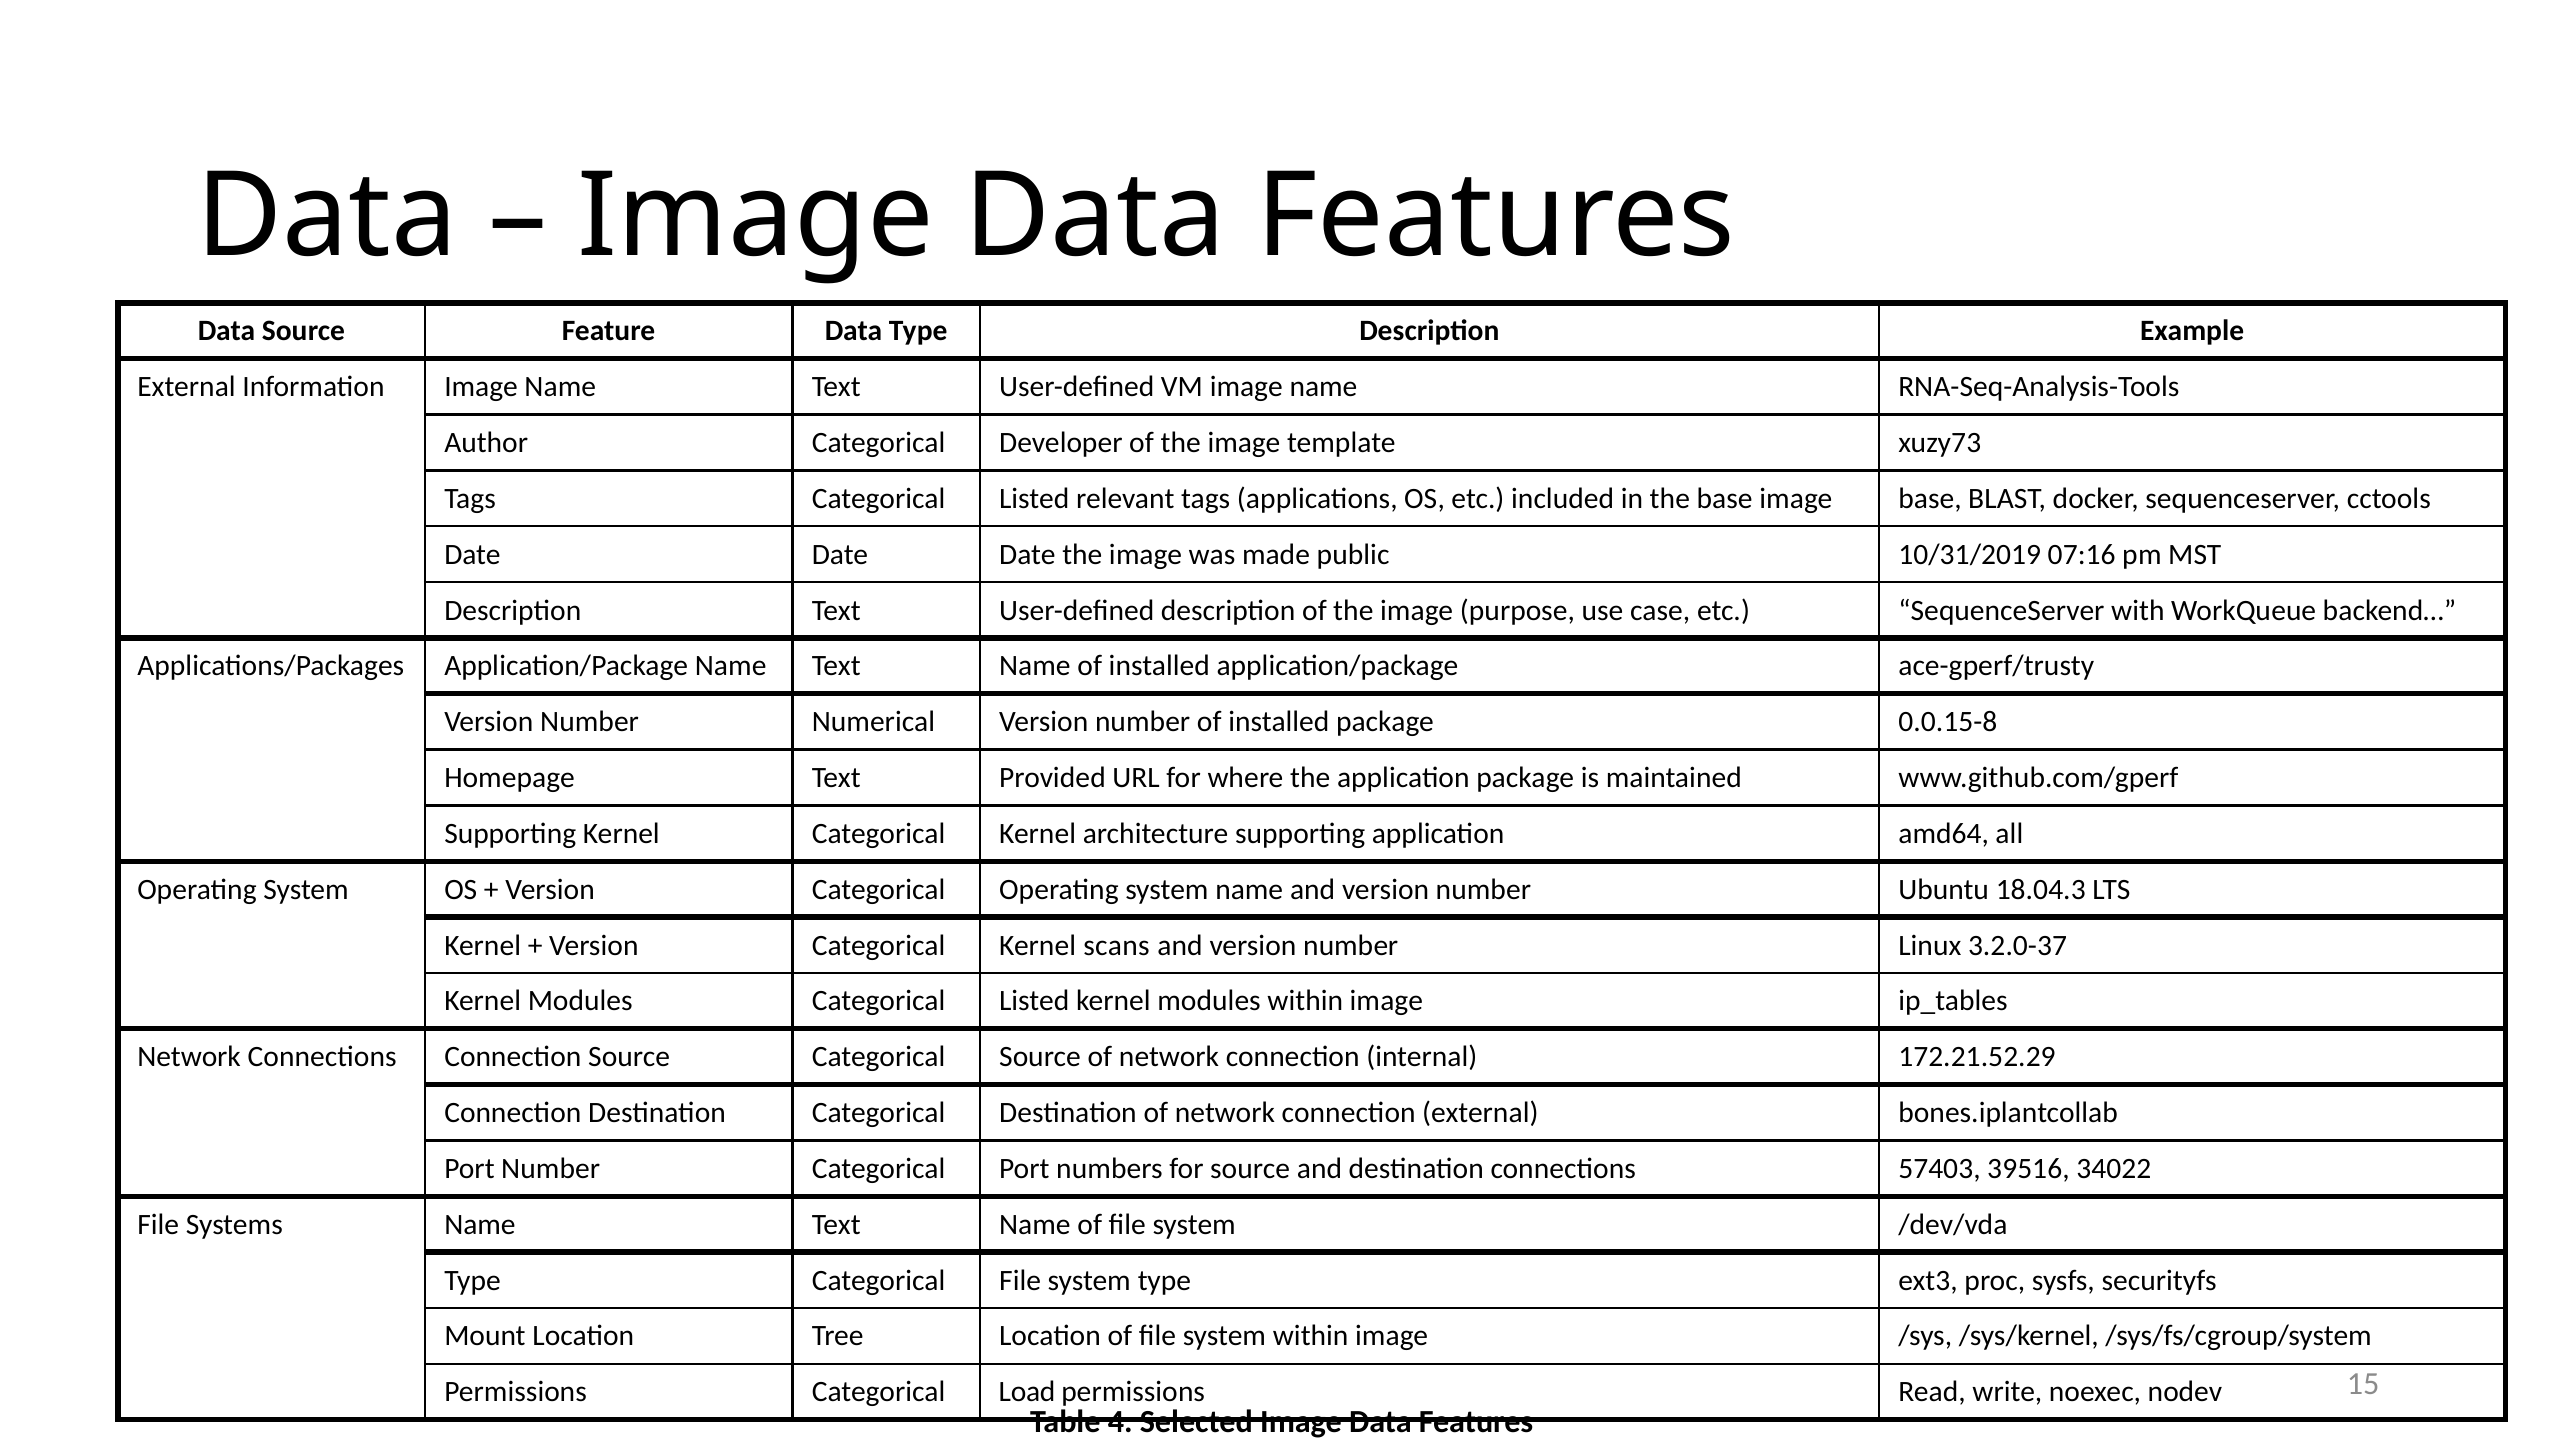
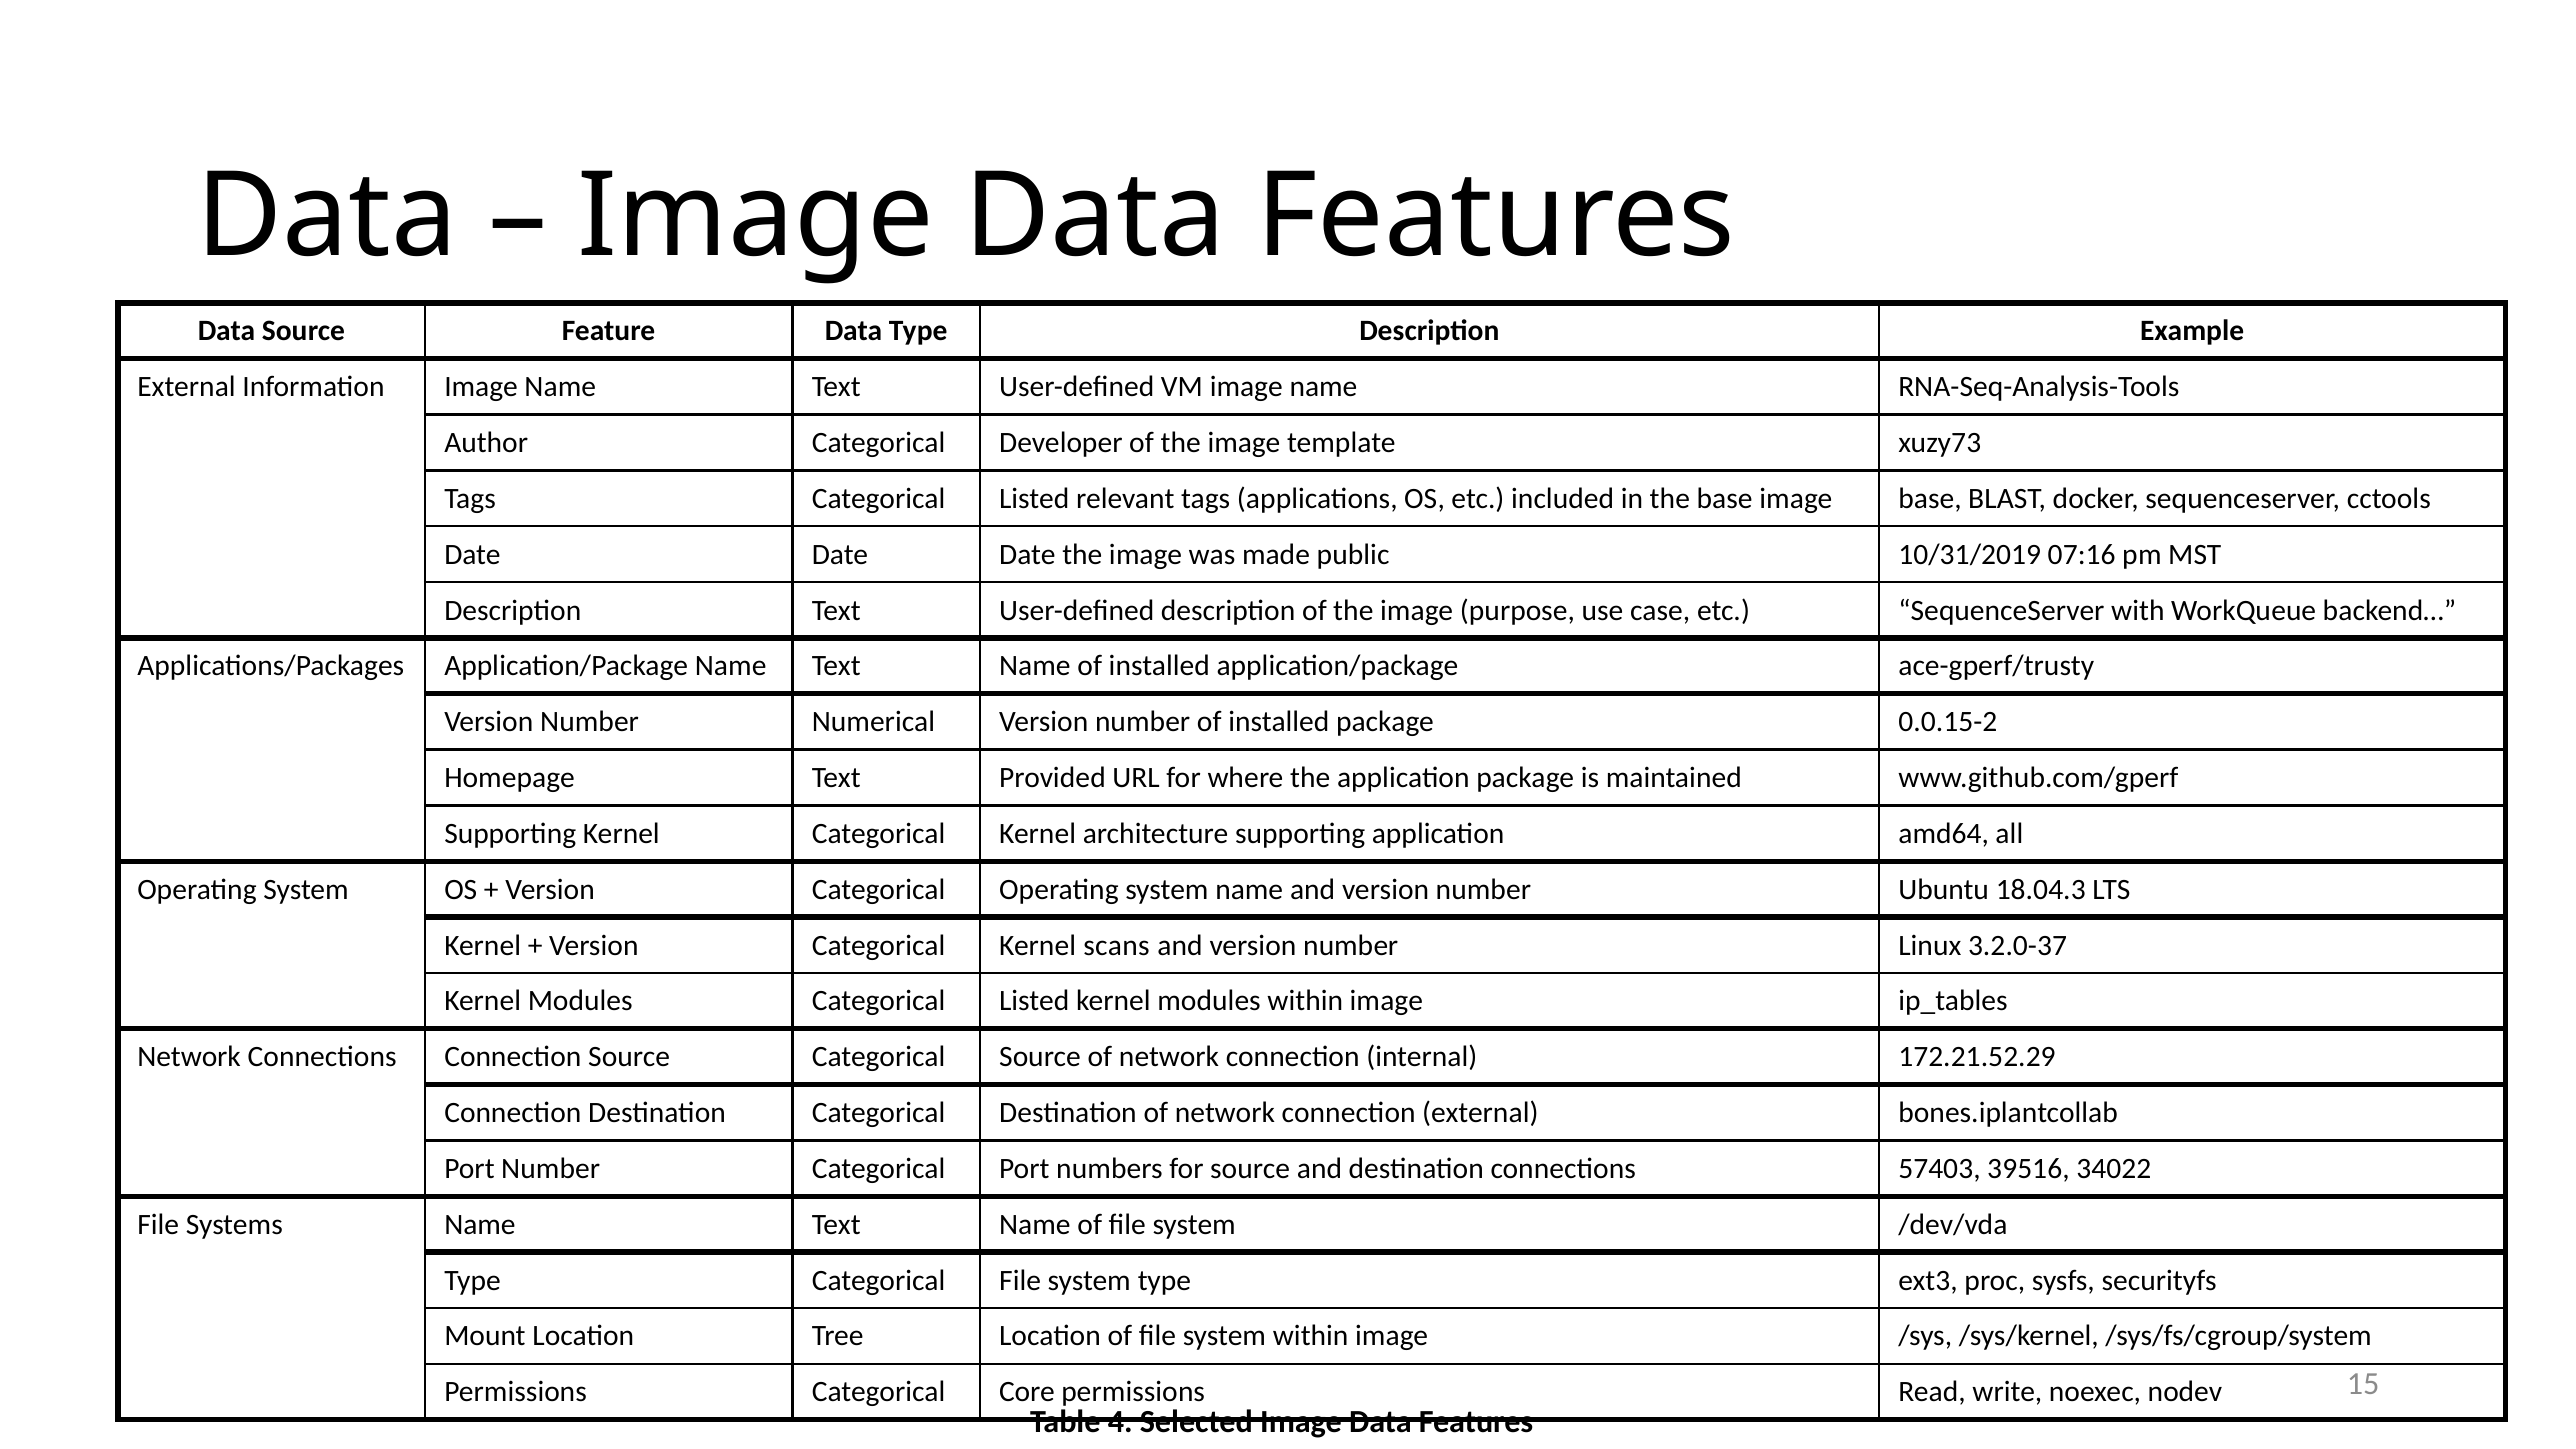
0.0.15-8: 0.0.15-8 -> 0.0.15-2 (1948, 722)
Load: Load -> Core (1027, 1392)
